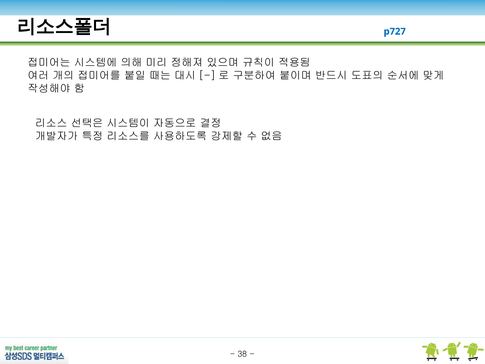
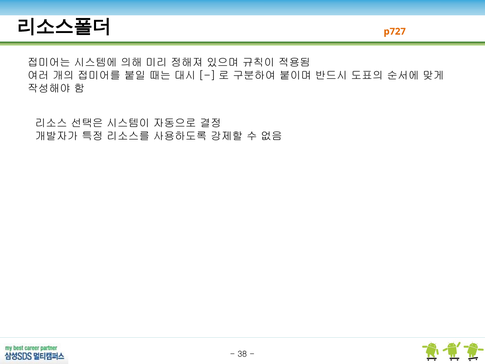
p727 colour: blue -> orange (395, 31)
